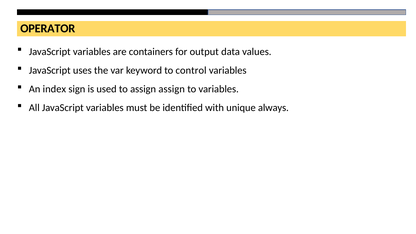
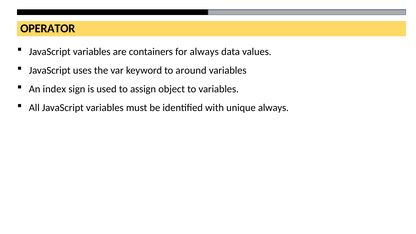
for output: output -> always (204, 52)
control: control -> around (191, 70)
assign assign: assign -> object (172, 89)
